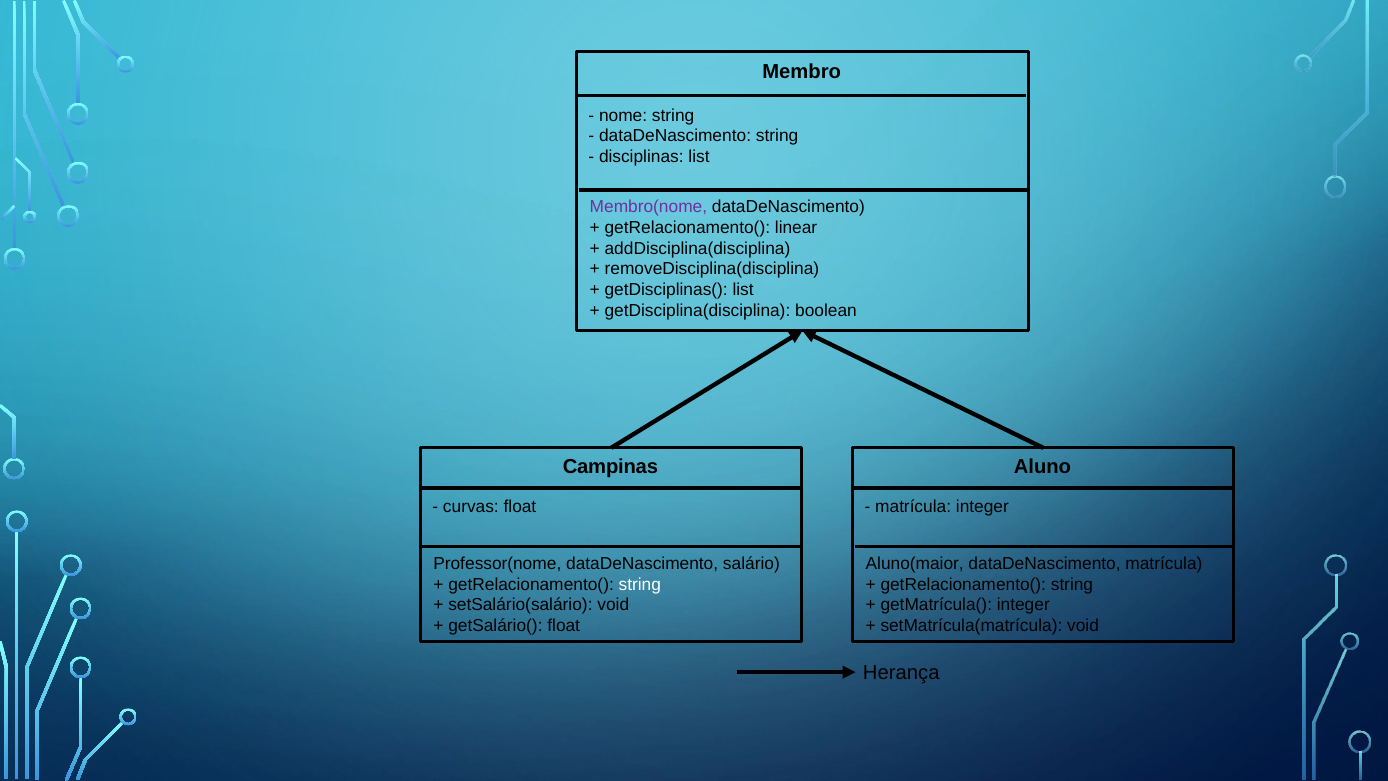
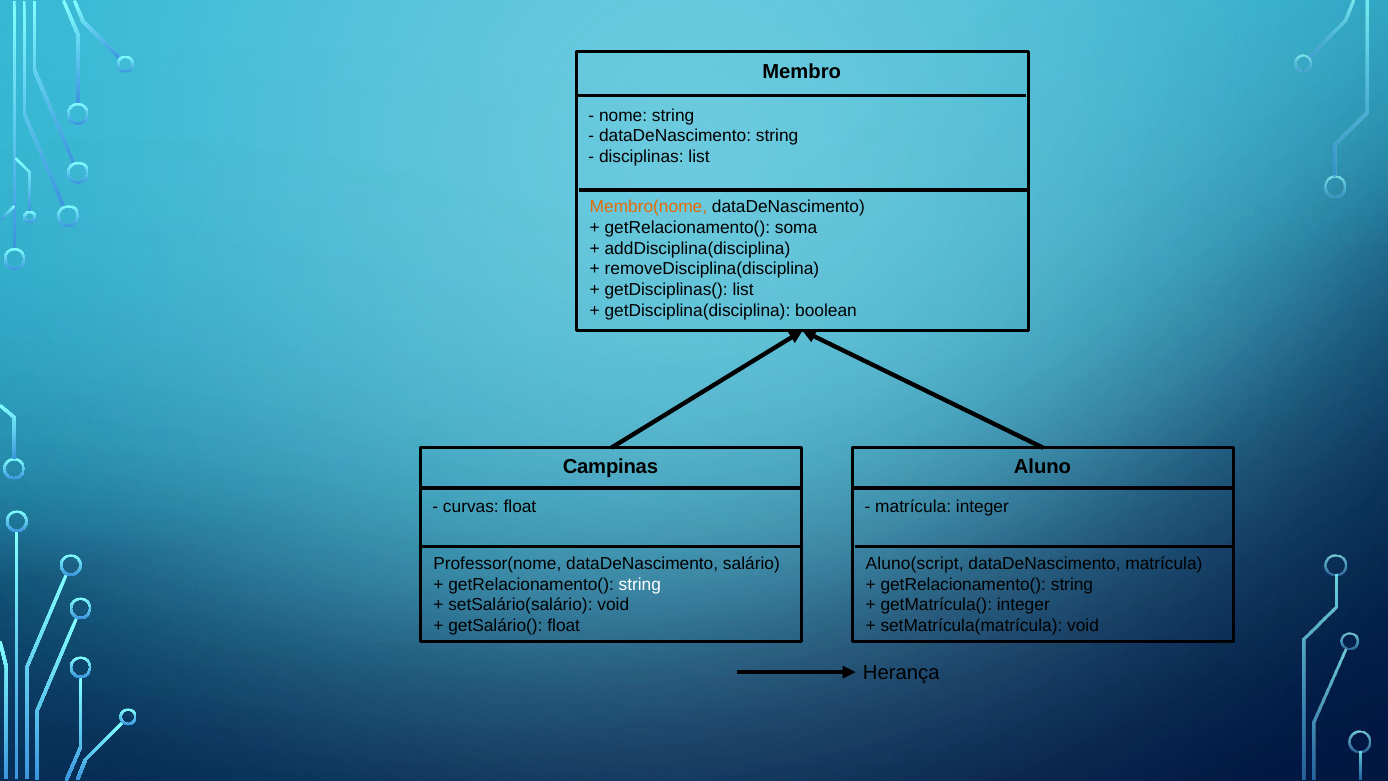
Membro(nome colour: purple -> orange (648, 207)
linear: linear -> soma (796, 228)
Aluno(maior: Aluno(maior -> Aluno(script (915, 563)
